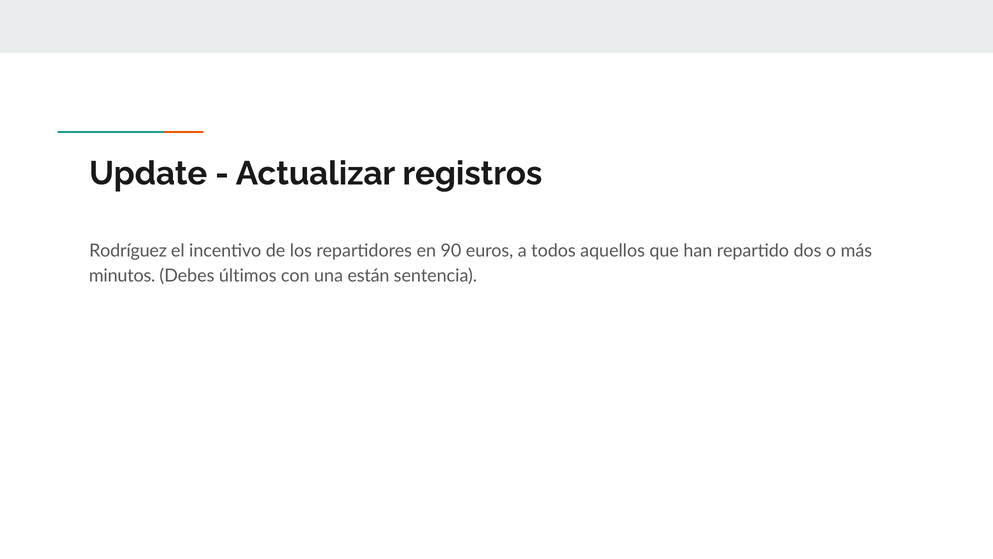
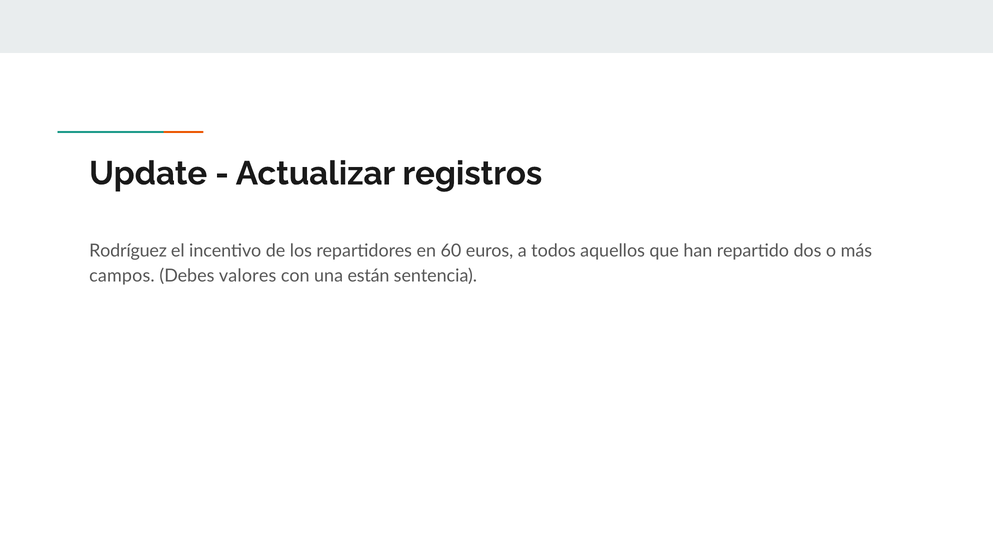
90: 90 -> 60 (451, 251)
minutos: minutos -> campos (122, 275)
últimos: últimos -> valores (248, 275)
